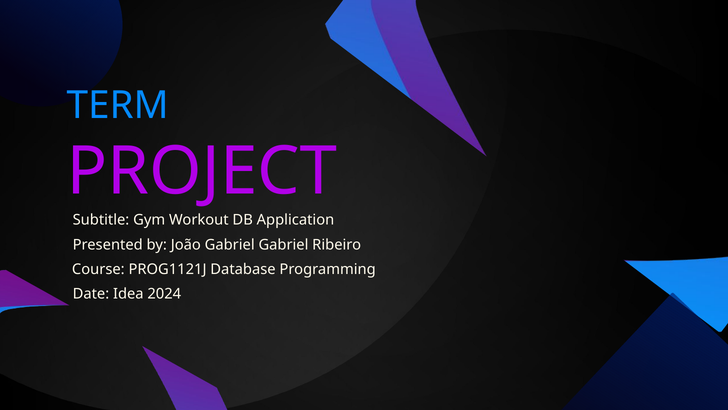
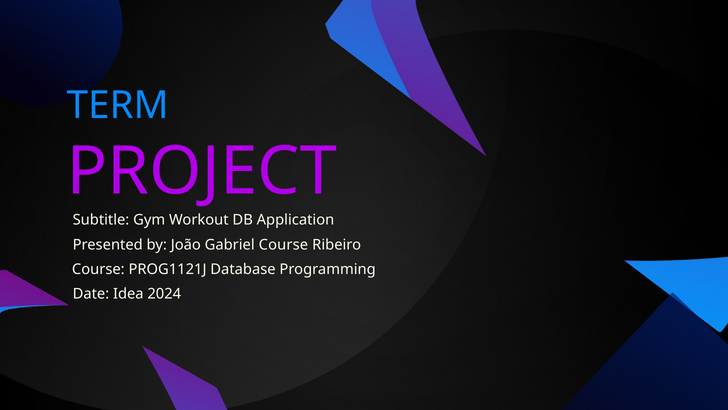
Gabriel Gabriel: Gabriel -> Course (283, 244)
